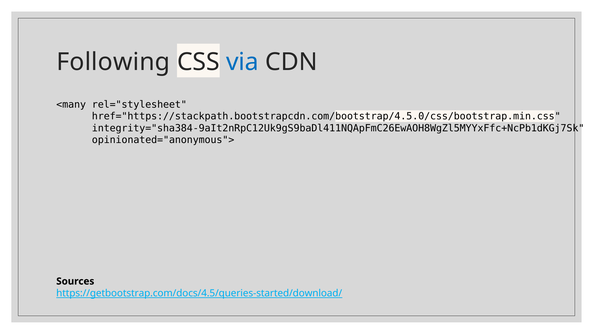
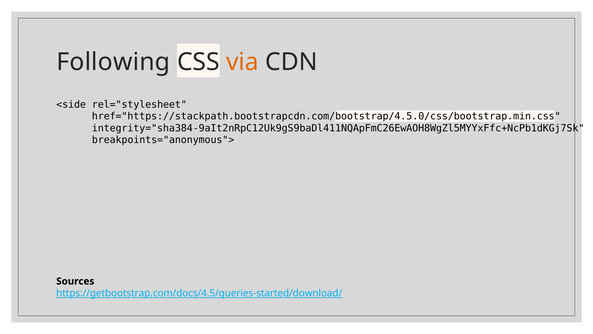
via colour: blue -> orange (242, 62)
<many: <many -> <side (71, 104)
opinionated="anonymous">: opinionated="anonymous"> -> breakpoints="anonymous"> (163, 140)
